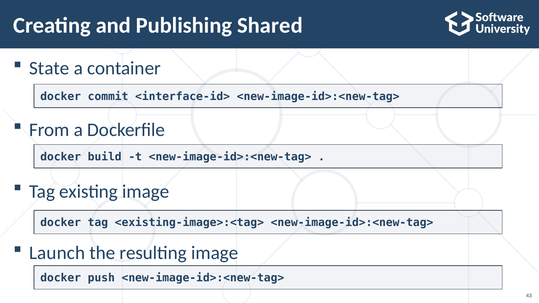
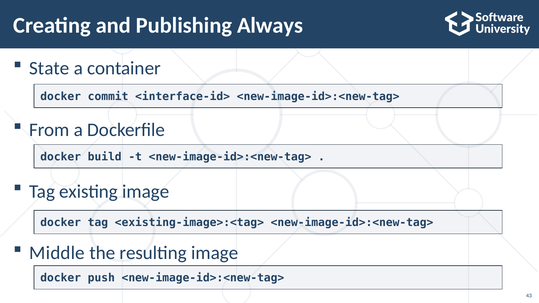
Shared: Shared -> Always (270, 26)
Launch: Launch -> Middle (57, 253)
